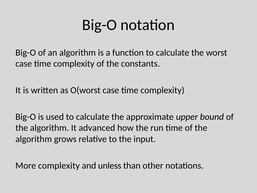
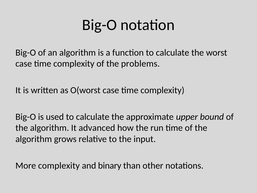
constants: constants -> problems (140, 64)
unless: unless -> binary (110, 165)
